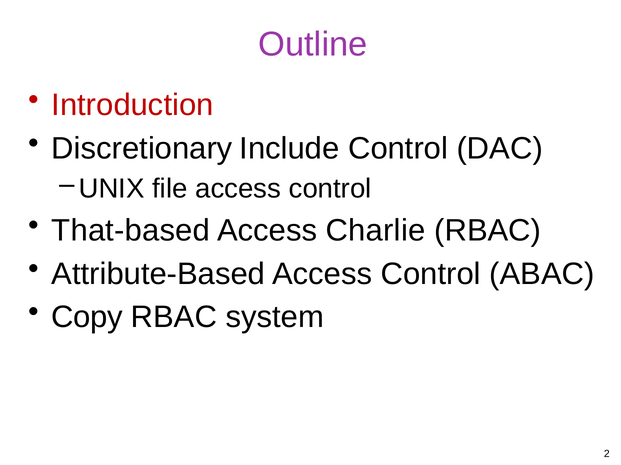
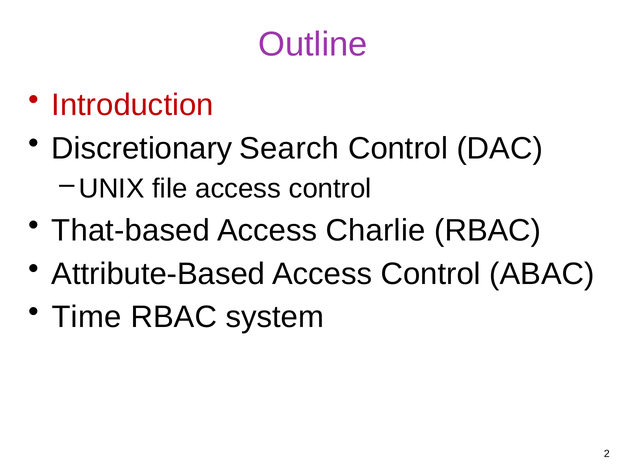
Include: Include -> Search (289, 149)
Copy: Copy -> Time (87, 318)
